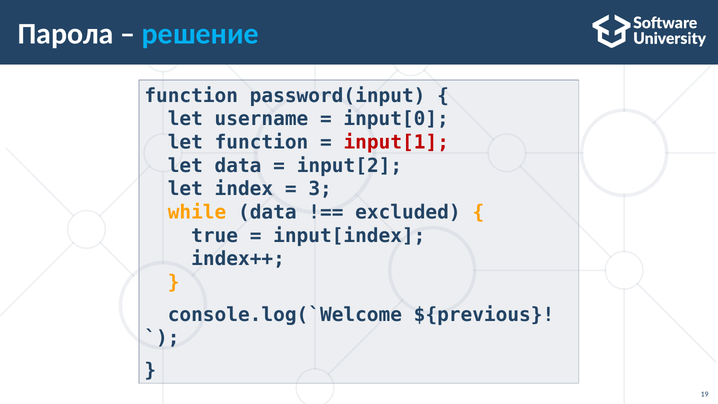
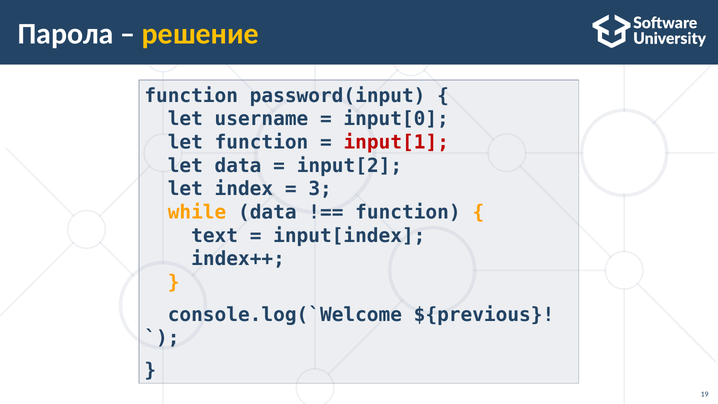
решение colour: light blue -> yellow (200, 34)
excluded: excluded -> function (408, 212)
true: true -> text (215, 236)
